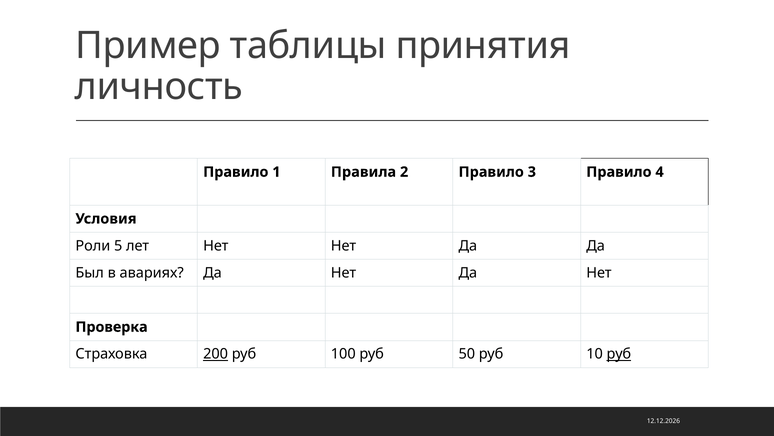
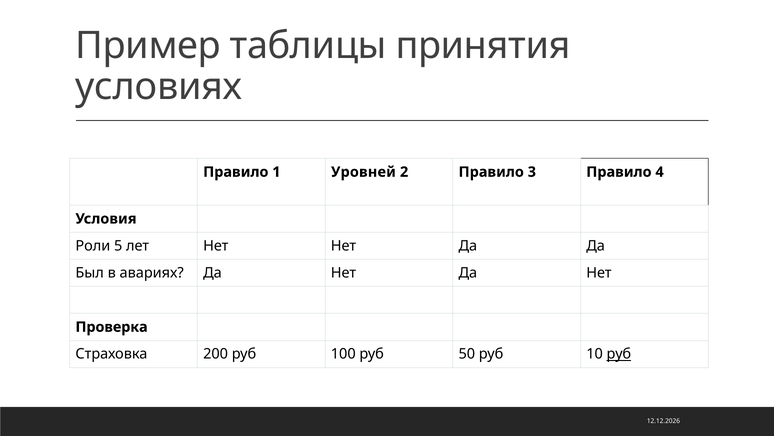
личность: личность -> условиях (159, 87)
Правила: Правила -> Уровней (363, 172)
200 underline: present -> none (216, 354)
